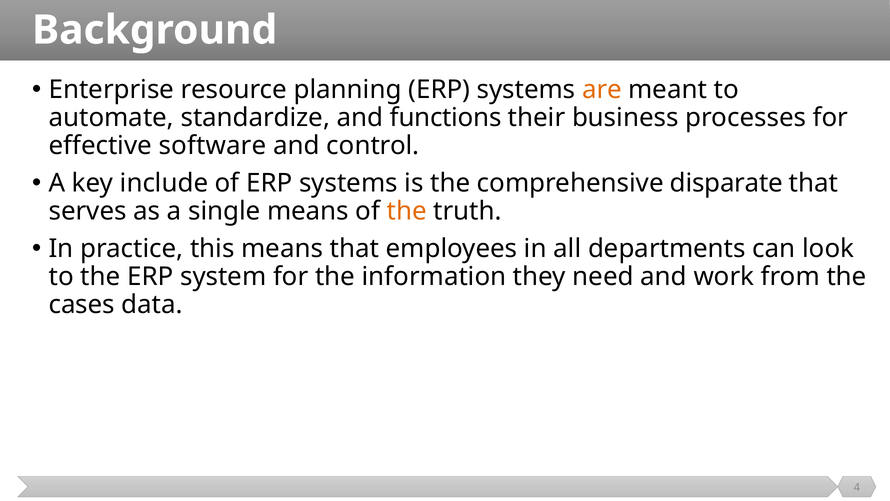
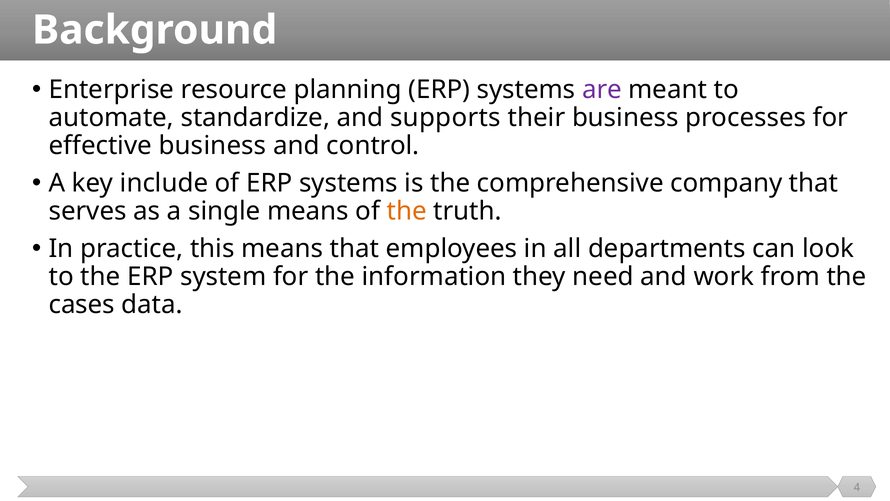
are colour: orange -> purple (602, 90)
functions: functions -> supports (445, 118)
effective software: software -> business (213, 146)
disparate: disparate -> company (726, 183)
